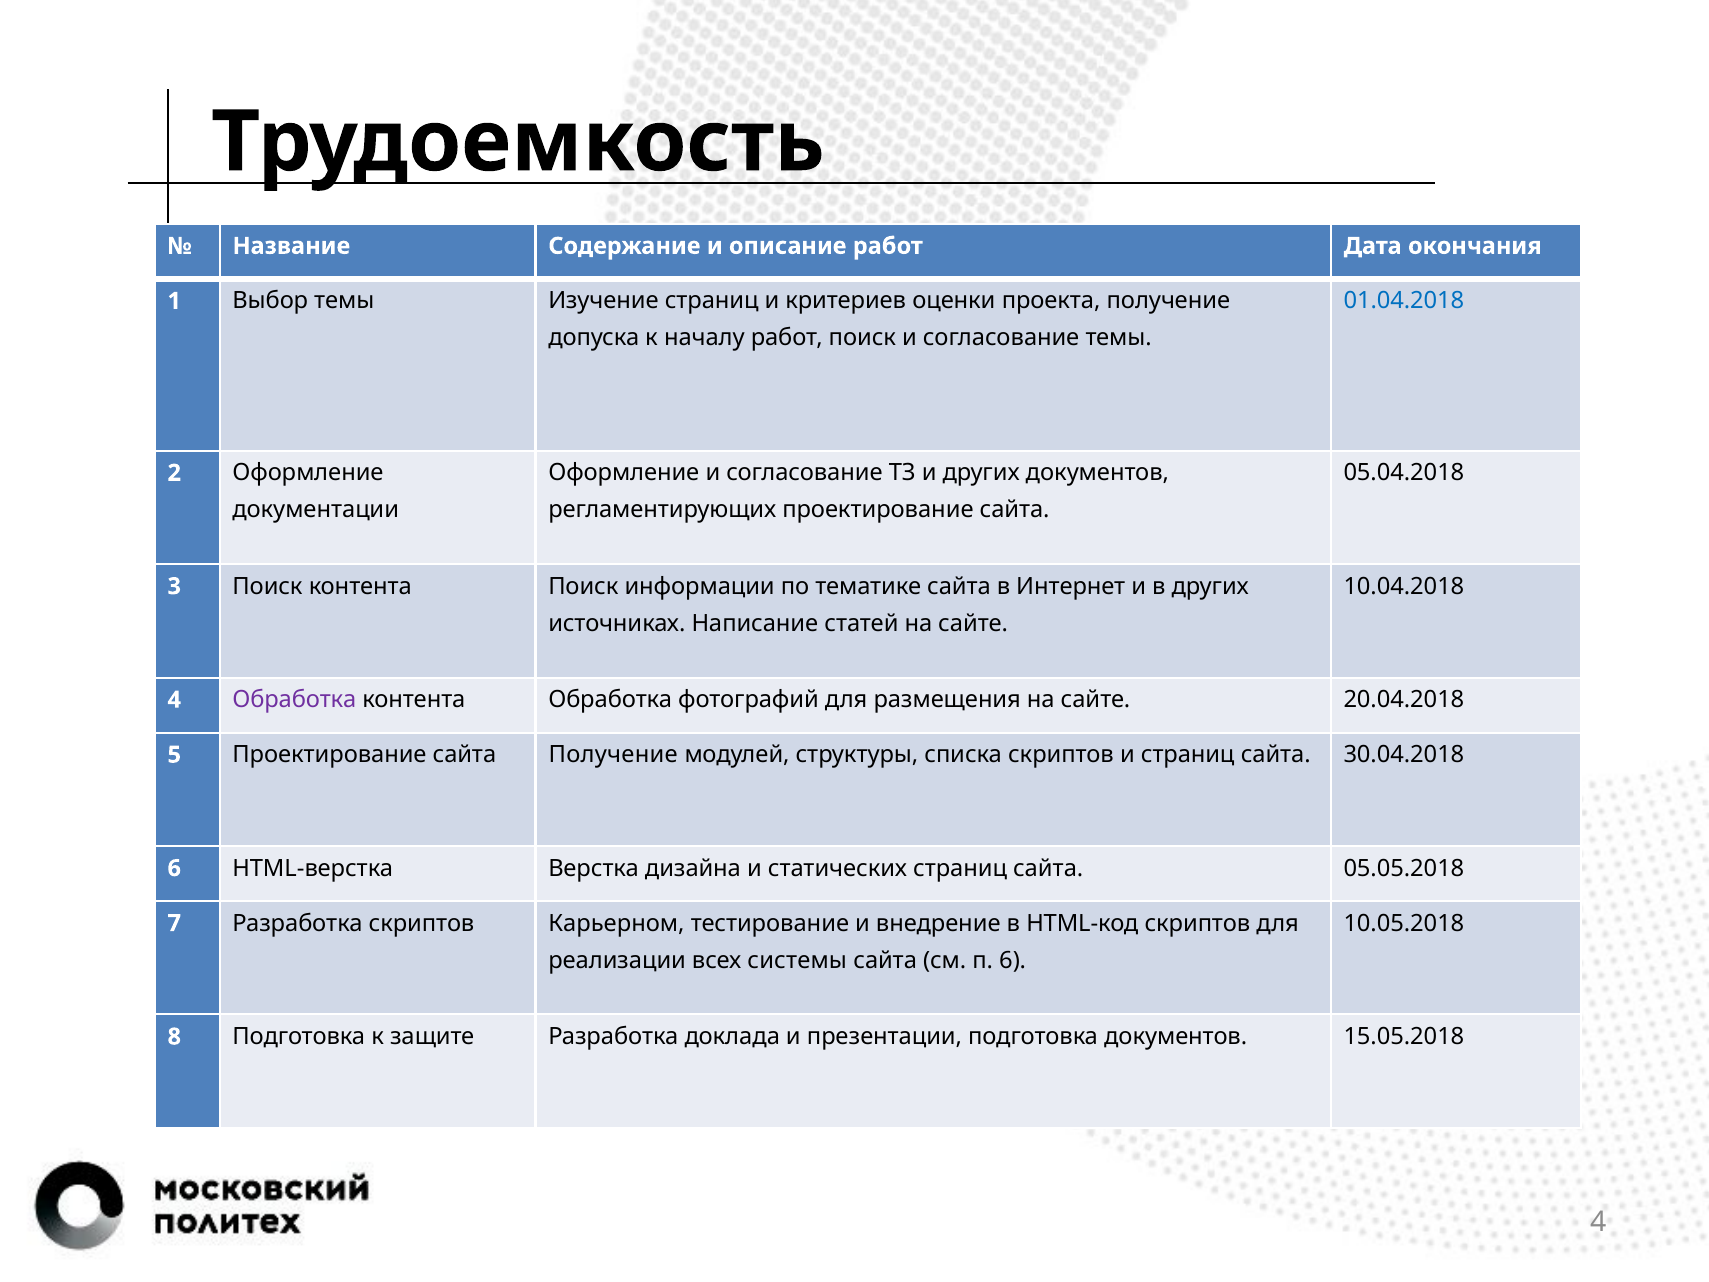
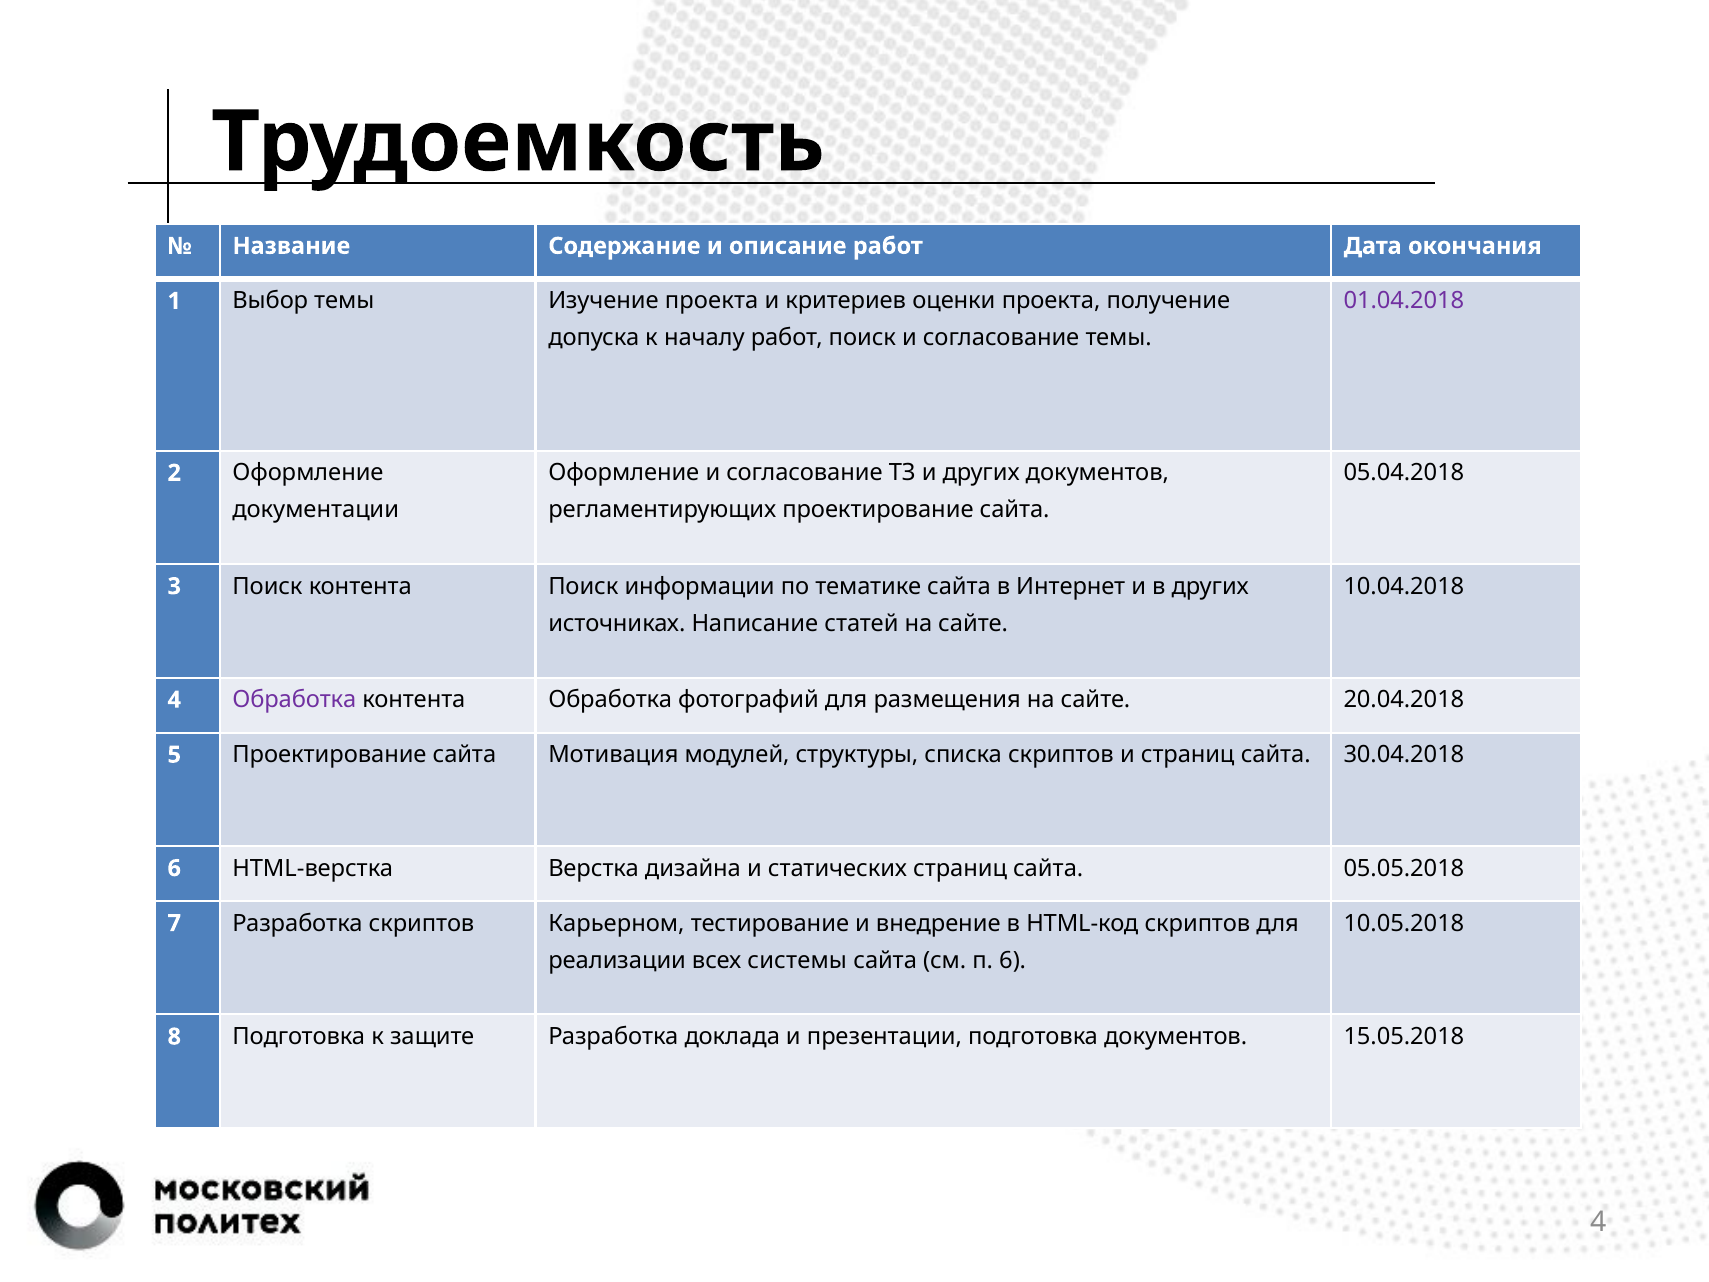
01.04.2018 colour: blue -> purple (1404, 301)
Изучение страниц: страниц -> проекта (712, 301)
сайта Получение: Получение -> Мотивация (613, 755)
